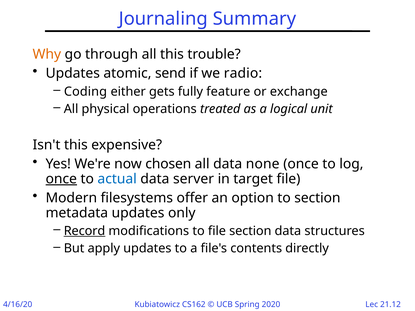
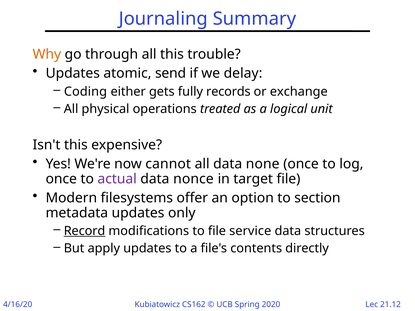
radio: radio -> delay (243, 73)
feature: feature -> records (228, 92)
chosen: chosen -> cannot (168, 164)
once underline: present -> none (61, 179)
actual colour: blue -> purple (117, 179)
server: server -> nonce (193, 179)
file section: section -> service (250, 231)
